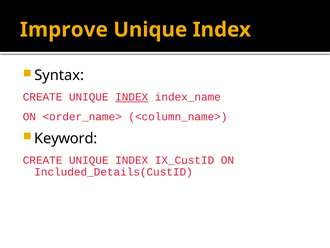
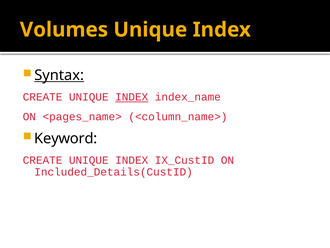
Improve: Improve -> Volumes (64, 30)
Syntax underline: none -> present (59, 75)
<order_name>: <order_name> -> <pages_name> (82, 117)
